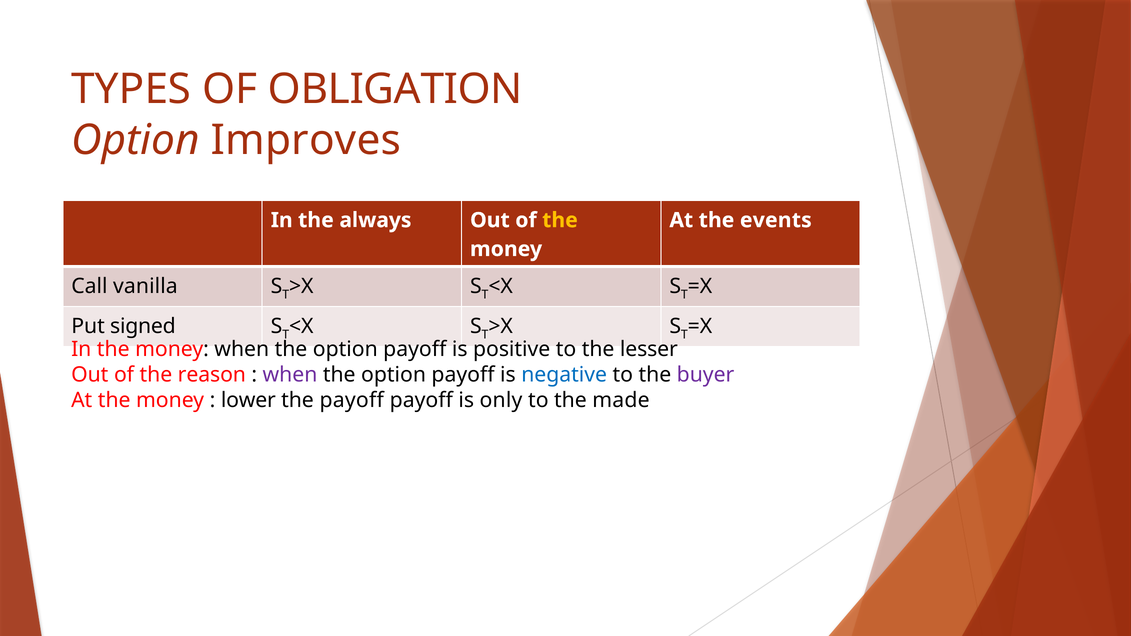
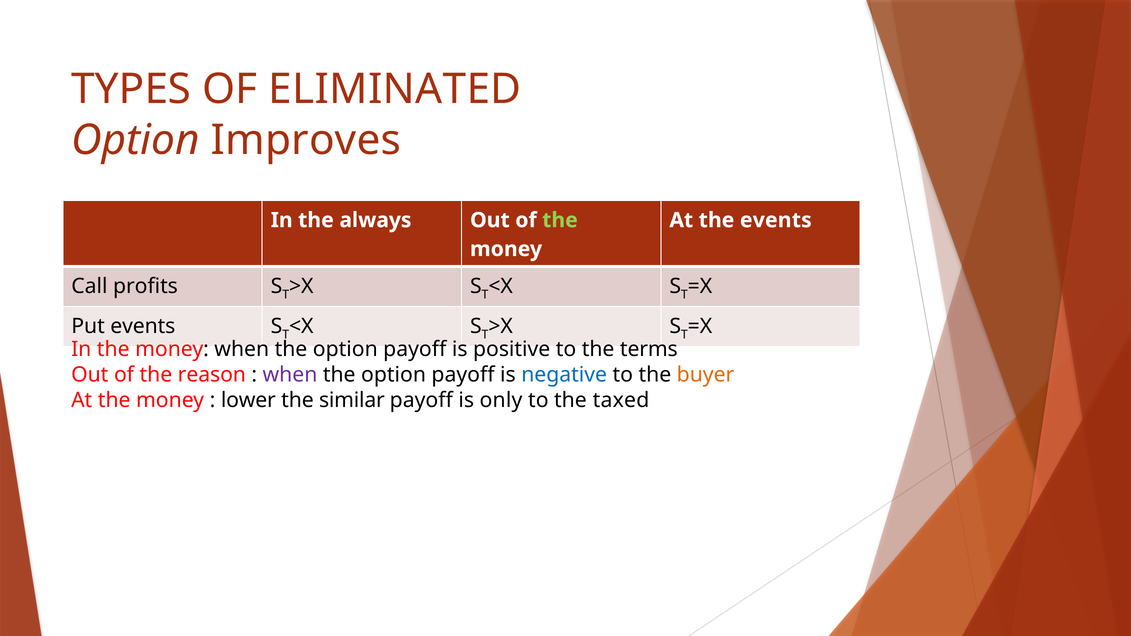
OBLIGATION: OBLIGATION -> ELIMINATED (395, 89)
the colour: yellow -> light green (560, 220)
vanilla: vanilla -> profits (145, 287)
Put signed: signed -> events (143, 326)
lesser: lesser -> terms (649, 350)
buyer colour: purple -> orange (706, 375)
the payoff: payoff -> similar (352, 400)
made: made -> taxed (621, 400)
